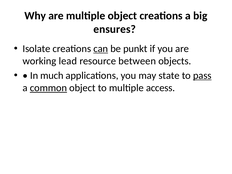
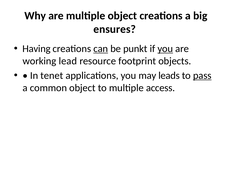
Isolate: Isolate -> Having (36, 49)
you underline: none -> present (165, 49)
between: between -> footprint (137, 61)
much: much -> tenet (52, 75)
state: state -> leads (169, 75)
common underline: present -> none (48, 88)
